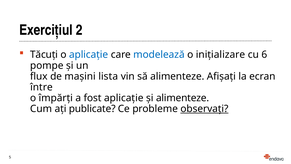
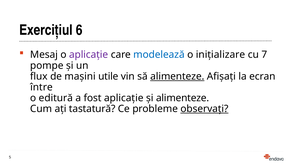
2: 2 -> 6 (79, 30)
Tăcuți: Tăcuți -> Mesaj (44, 55)
aplicație colour: blue -> purple (89, 55)
6: 6 -> 7 (264, 55)
lista: lista -> utile (108, 76)
alimenteze underline: none -> present (177, 76)
împărți: împărți -> editură (56, 98)
publicate: publicate -> tastatură (92, 109)
